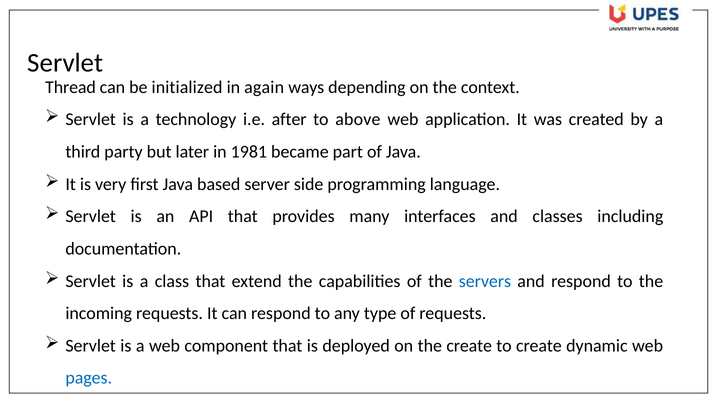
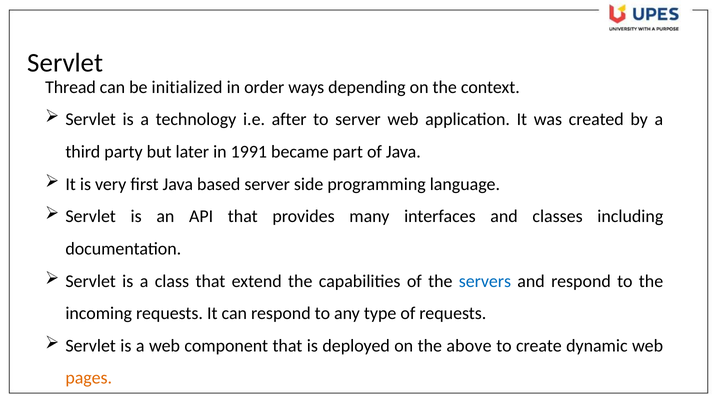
again: again -> order (264, 87)
to above: above -> server (358, 119)
1981: 1981 -> 1991 (249, 152)
the create: create -> above (469, 345)
pages colour: blue -> orange (89, 377)
